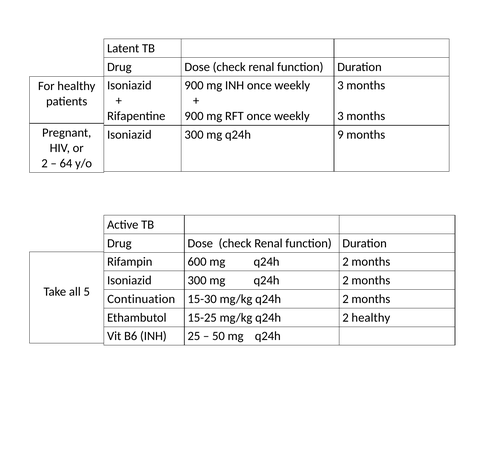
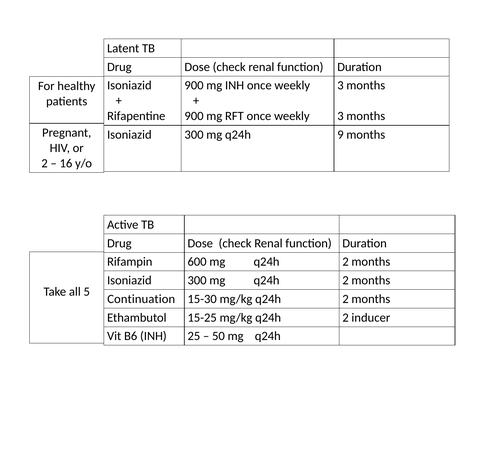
64: 64 -> 16 (66, 163)
2 healthy: healthy -> inducer (371, 317)
